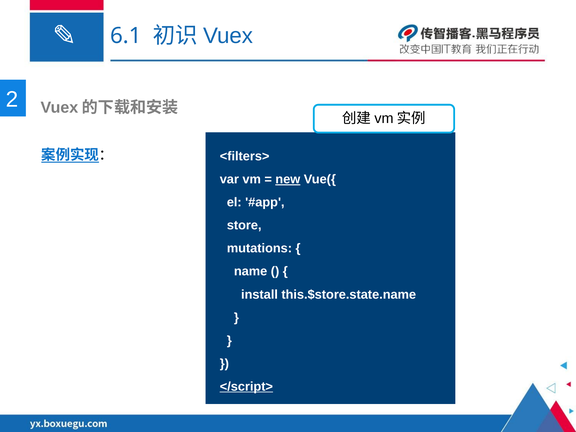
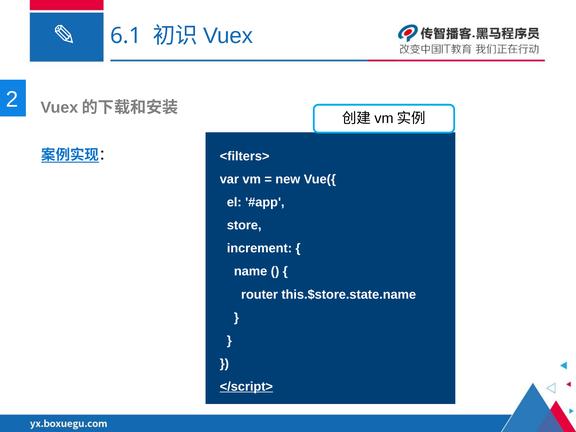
new underline: present -> none (288, 179)
mutations: mutations -> increment (259, 248)
install: install -> router (259, 294)
